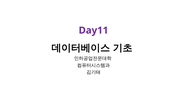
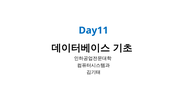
Day11 colour: purple -> blue (93, 30)
